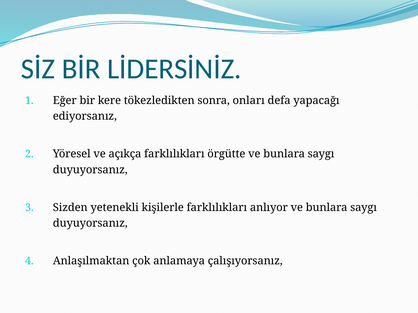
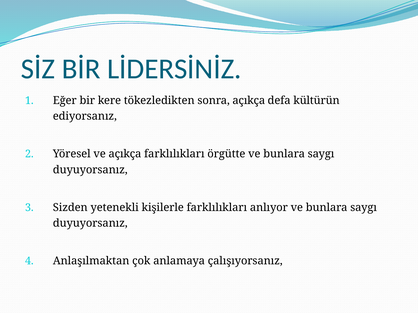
sonra onları: onları -> açıkça (249, 101)
yapacağı: yapacağı -> kültürün (316, 101)
